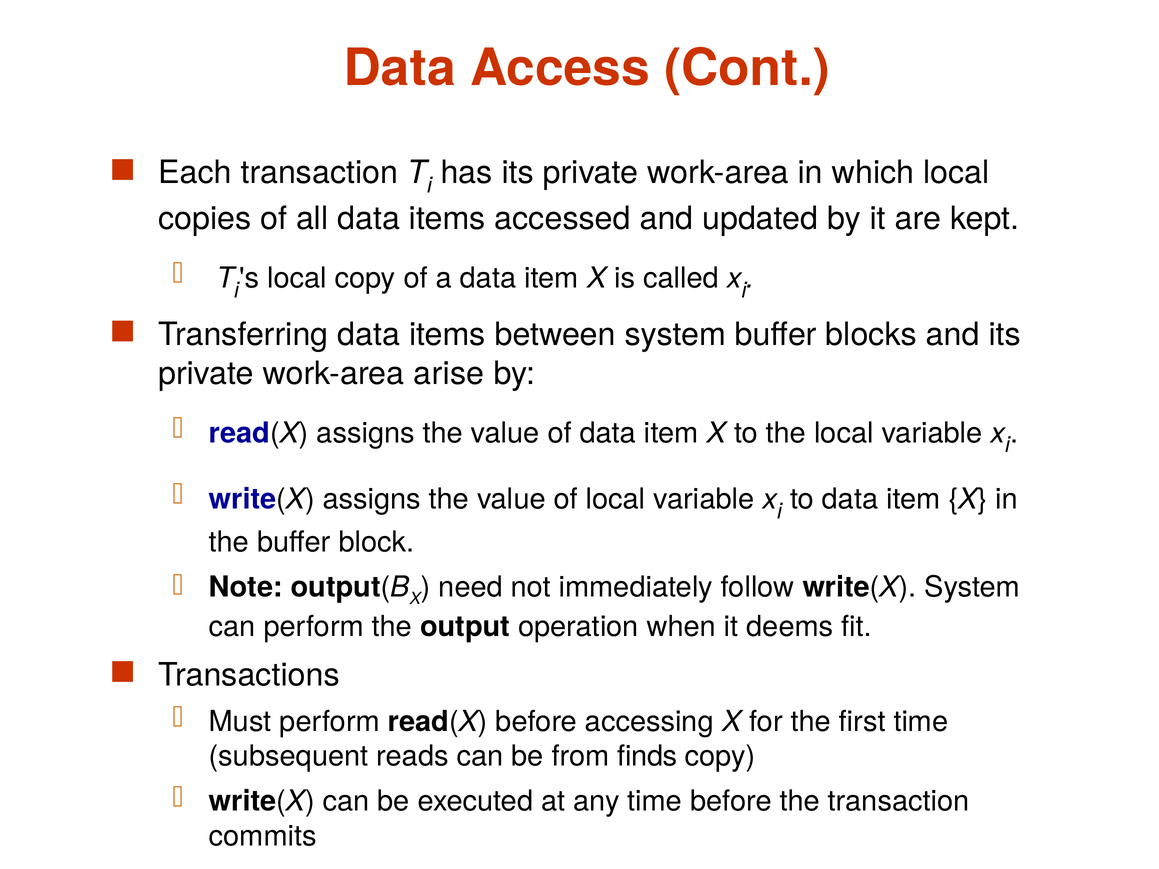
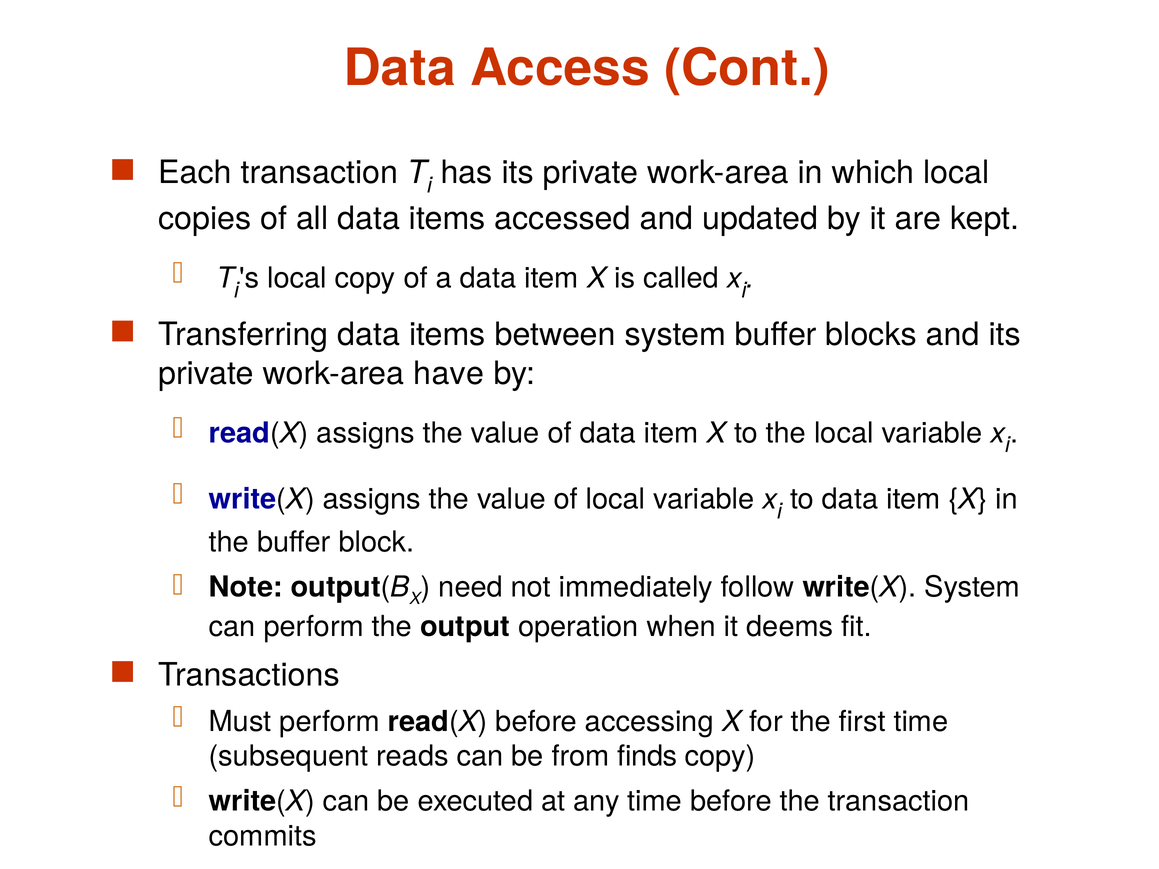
arise: arise -> have (449, 374)
